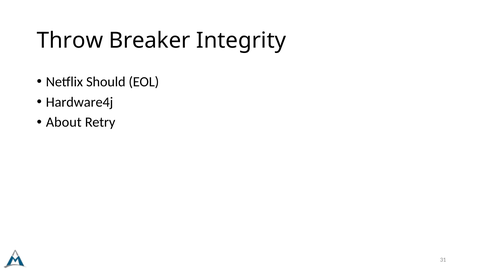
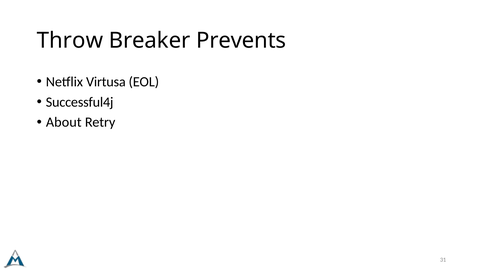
Integrity: Integrity -> Prevents (241, 41)
Should: Should -> Virtusa (106, 82)
Hardware4j: Hardware4j -> Successful4j (80, 102)
